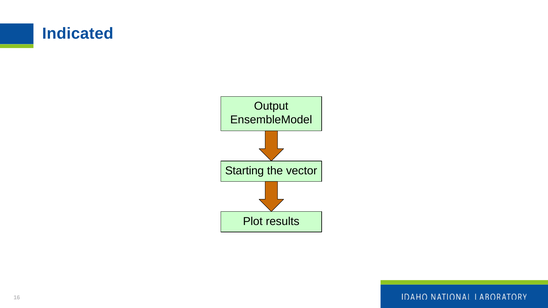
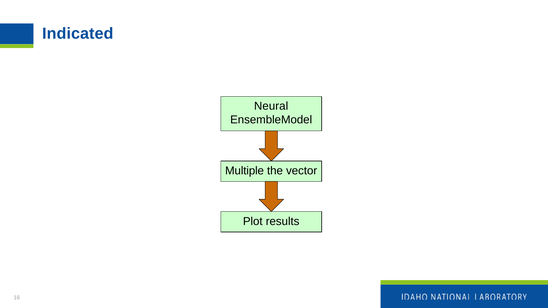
Output: Output -> Neural (271, 106)
Starting: Starting -> Multiple (245, 171)
